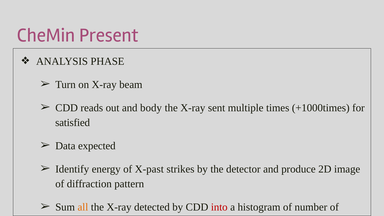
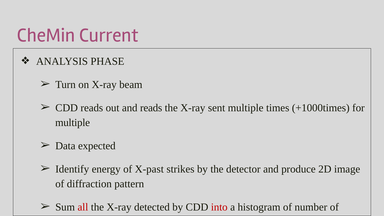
Present: Present -> Current (109, 35)
and body: body -> reads (151, 108)
satisfied: satisfied -> multiple (73, 123)
all colour: orange -> red (83, 207)
